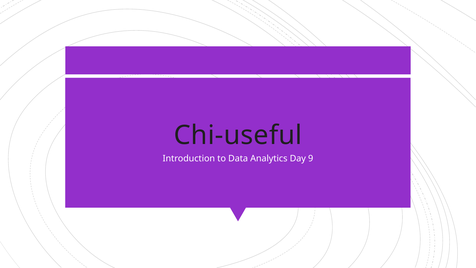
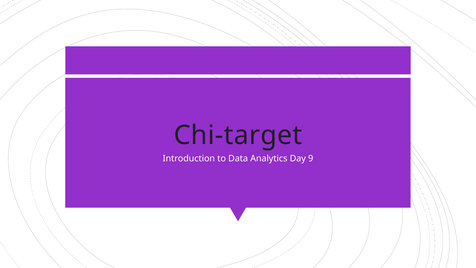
Chi-useful: Chi-useful -> Chi-target (238, 135)
